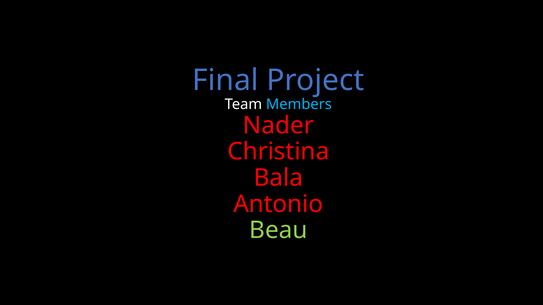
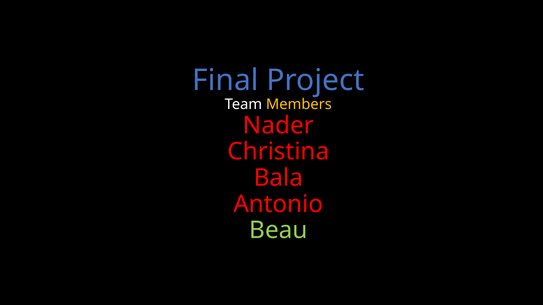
Members colour: light blue -> yellow (299, 105)
